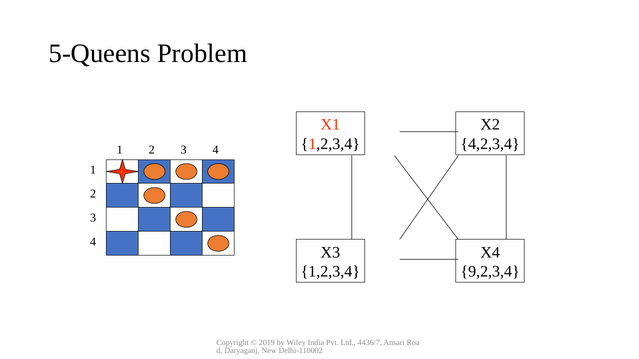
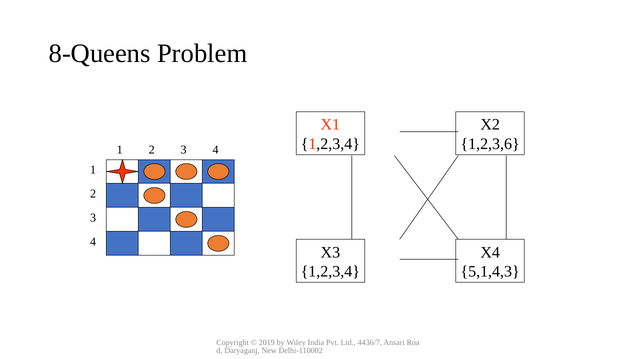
5-Queens: 5-Queens -> 8-Queens (100, 54)
4,2,3,4: 4,2,3,4 -> 1,2,3,6 (490, 144)
9,2,3,4: 9,2,3,4 -> 5,1,4,3 (490, 272)
